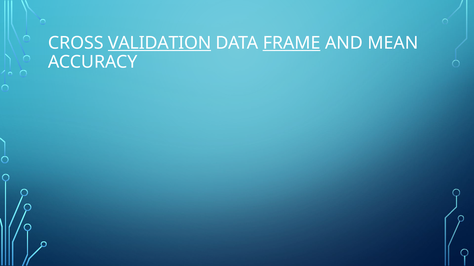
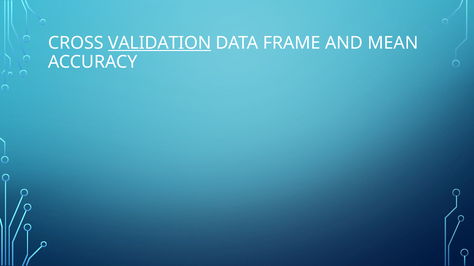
FRAME underline: present -> none (292, 43)
